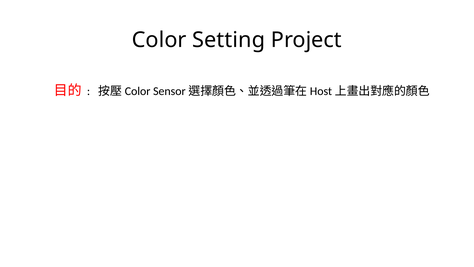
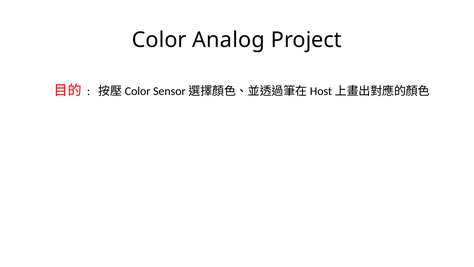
Setting: Setting -> Analog (229, 40)
